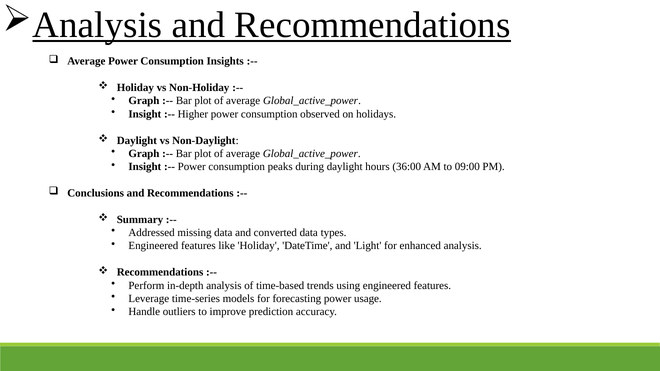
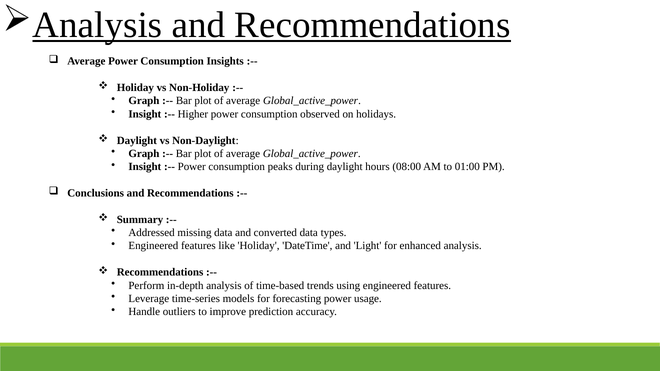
36:00: 36:00 -> 08:00 (407, 167)
09:00: 09:00 -> 01:00 (467, 167)
